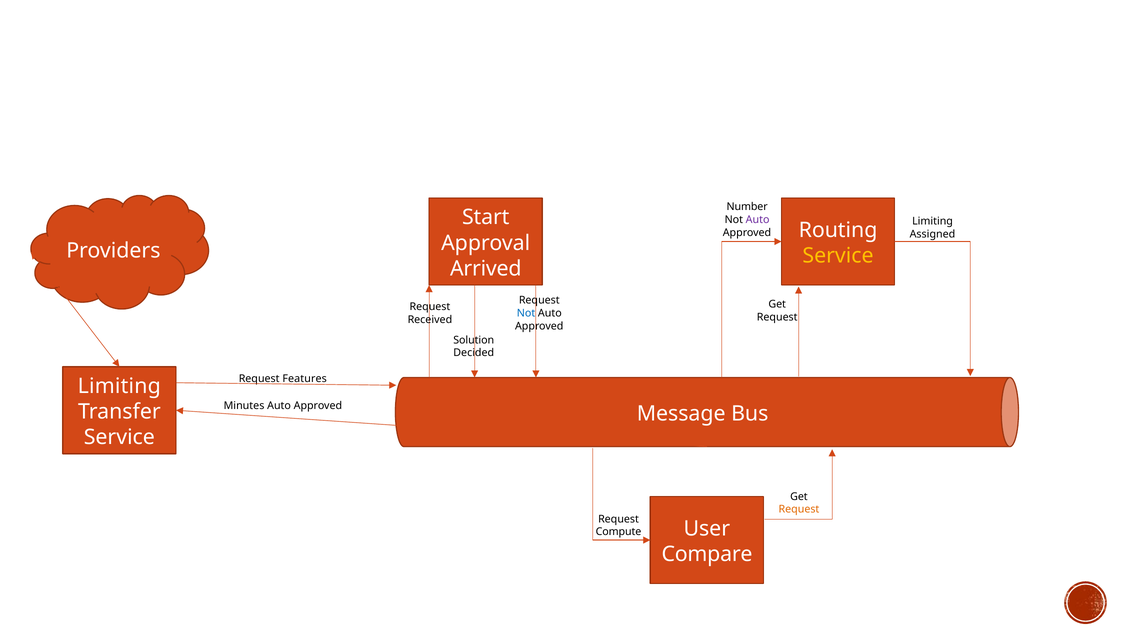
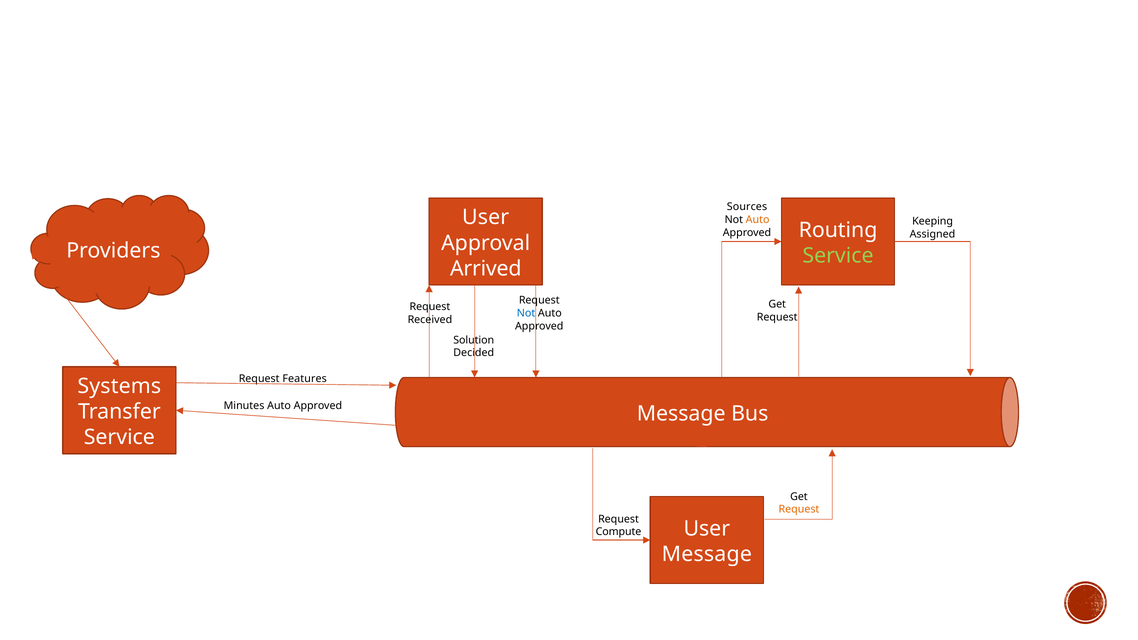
Number: Number -> Sources (747, 207)
Start: Start -> User (486, 217)
Auto colour: purple -> orange (758, 220)
Limiting: Limiting -> Keeping (933, 221)
Service colour: yellow -> light green (838, 256)
Limiting: Limiting -> Systems (119, 386)
Compare: Compare -> Message (707, 554)
